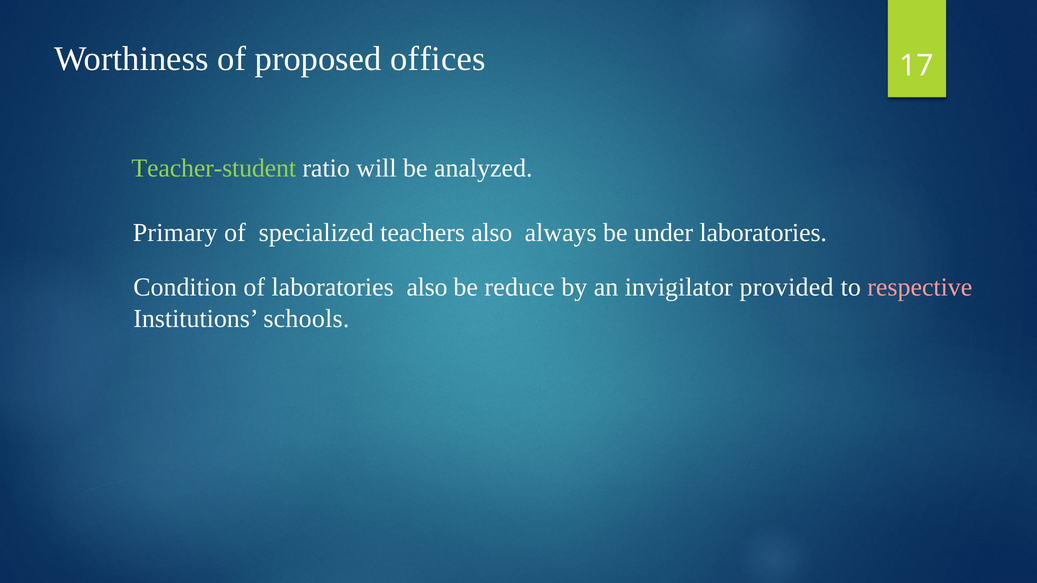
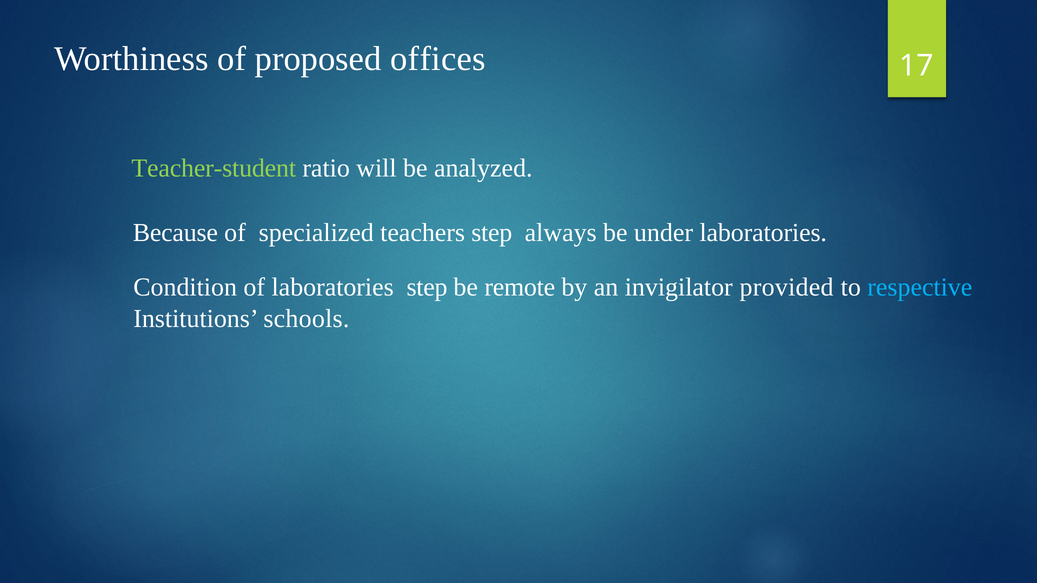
Primary: Primary -> Because (175, 233)
teachers also: also -> step (492, 233)
laboratories also: also -> step (427, 288)
reduce: reduce -> remote (520, 288)
respective colour: pink -> light blue (920, 288)
